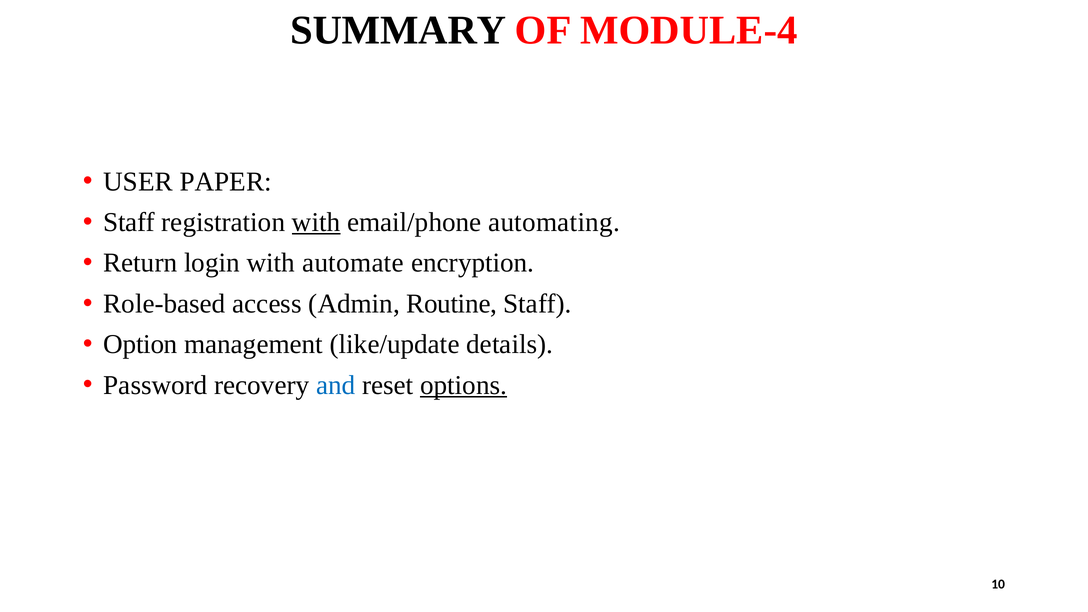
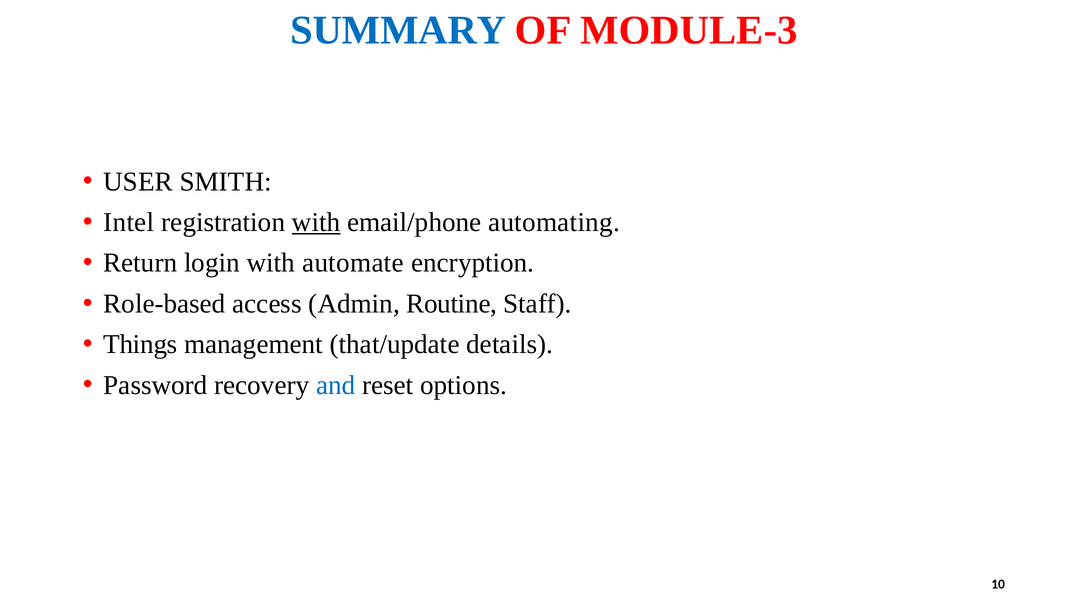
SUMMARY colour: black -> blue (398, 30)
MODULE-4: MODULE-4 -> MODULE-3 (689, 30)
PAPER: PAPER -> SMITH (226, 182)
Staff: Staff -> Intel (129, 222)
Option: Option -> Things (140, 344)
like/update: like/update -> that/update (395, 344)
options underline: present -> none (464, 385)
